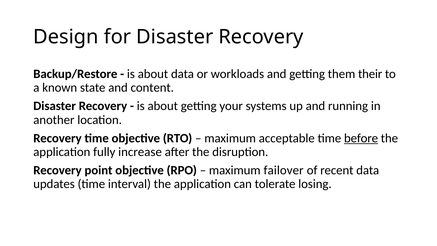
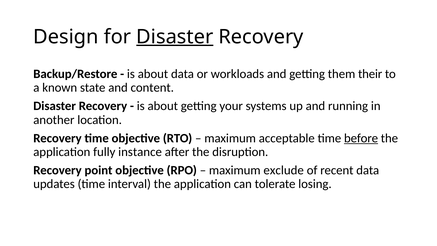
Disaster underline: none -> present (175, 37)
increase: increase -> instance (140, 152)
failover: failover -> exclude (284, 170)
